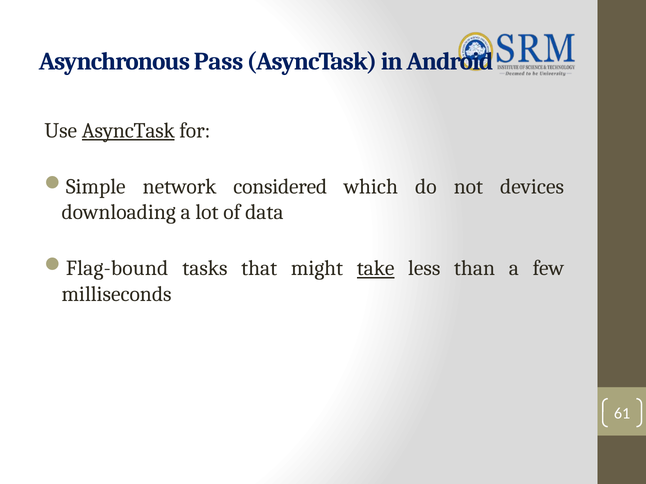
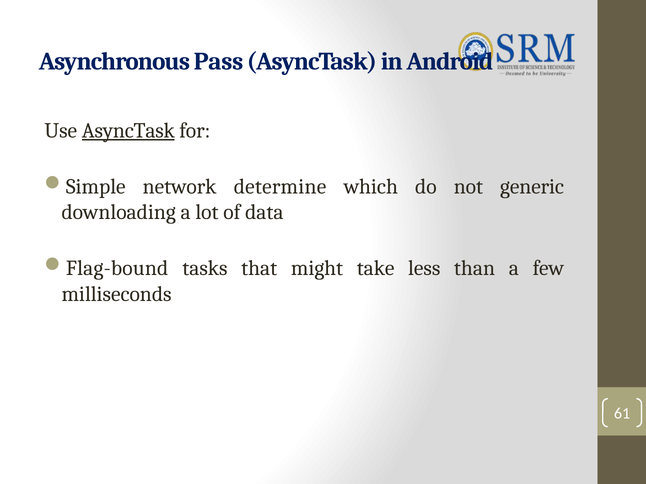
considered: considered -> determine (280, 187)
devices: devices -> generic (532, 187)
take underline: present -> none (376, 269)
